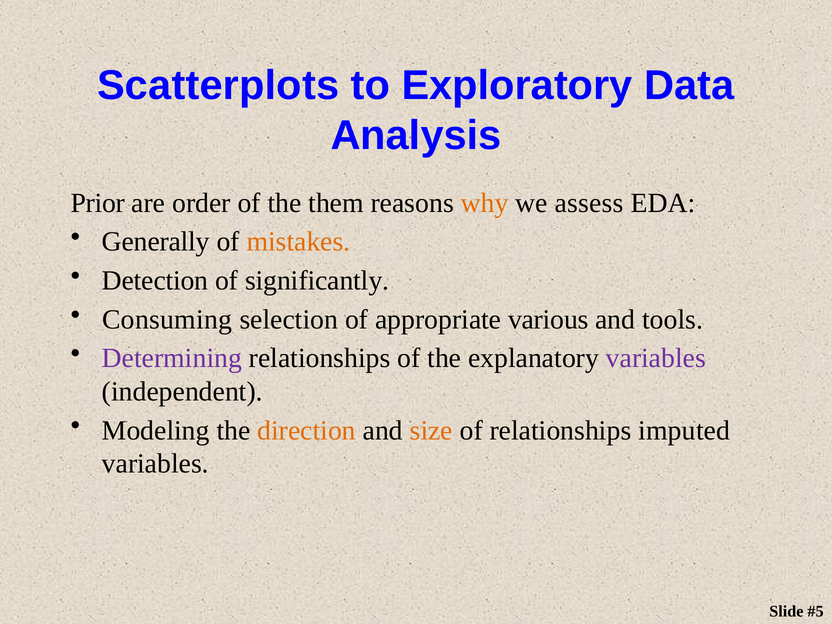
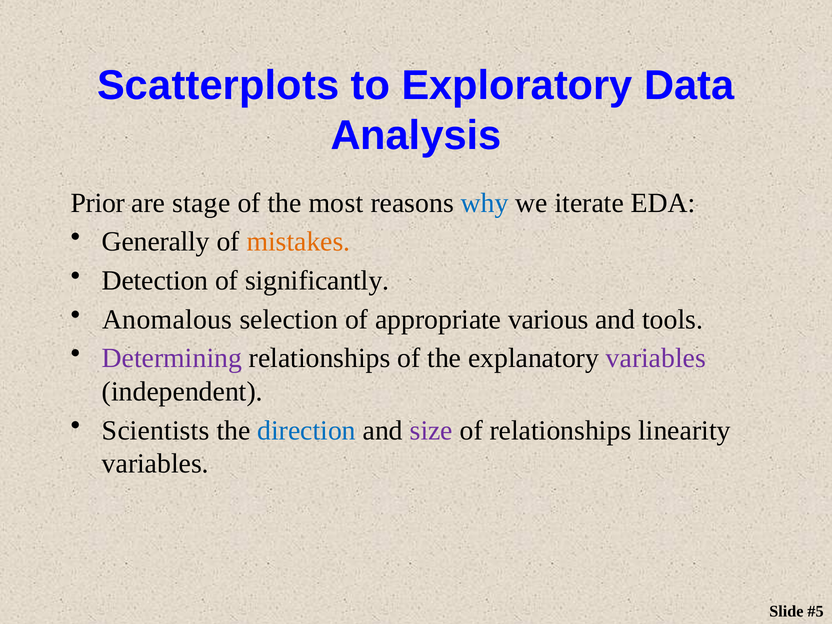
order: order -> stage (201, 203)
them: them -> most (336, 203)
why colour: orange -> blue (485, 203)
assess: assess -> iterate (589, 203)
Consuming: Consuming -> Anomalous (167, 319)
Modeling: Modeling -> Scientists (156, 430)
direction colour: orange -> blue (307, 430)
size colour: orange -> purple (431, 430)
imputed: imputed -> linearity (684, 430)
